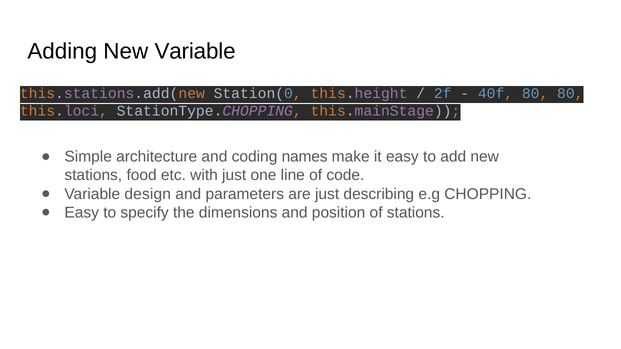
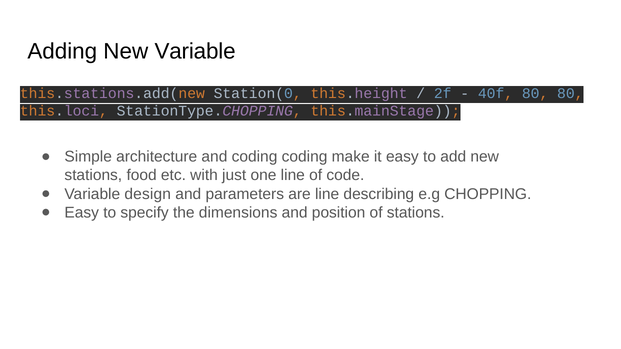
coding names: names -> coding (305, 157)
are just: just -> line (327, 194)
